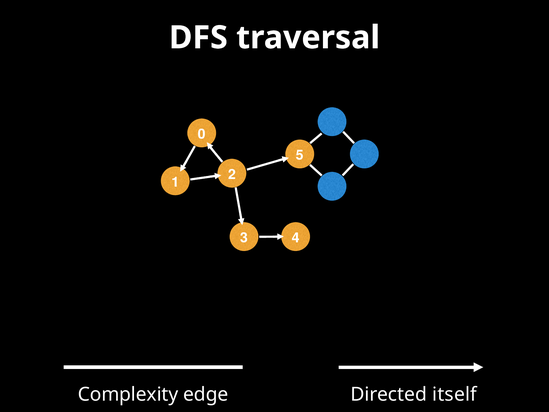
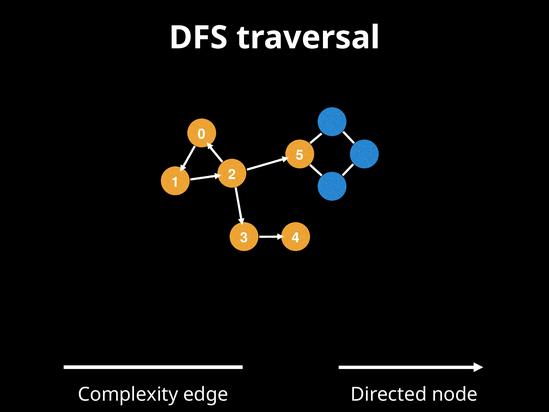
itself: itself -> node (455, 394)
